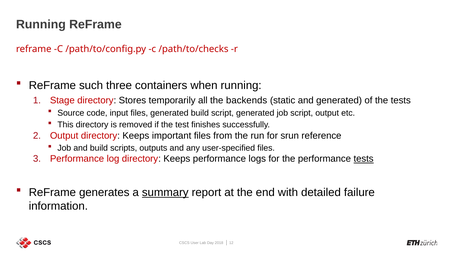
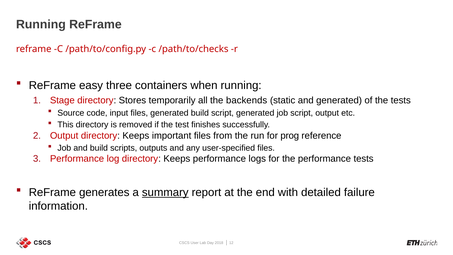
such: such -> easy (91, 85)
srun: srun -> prog (290, 136)
tests underline: present -> none (364, 159)
